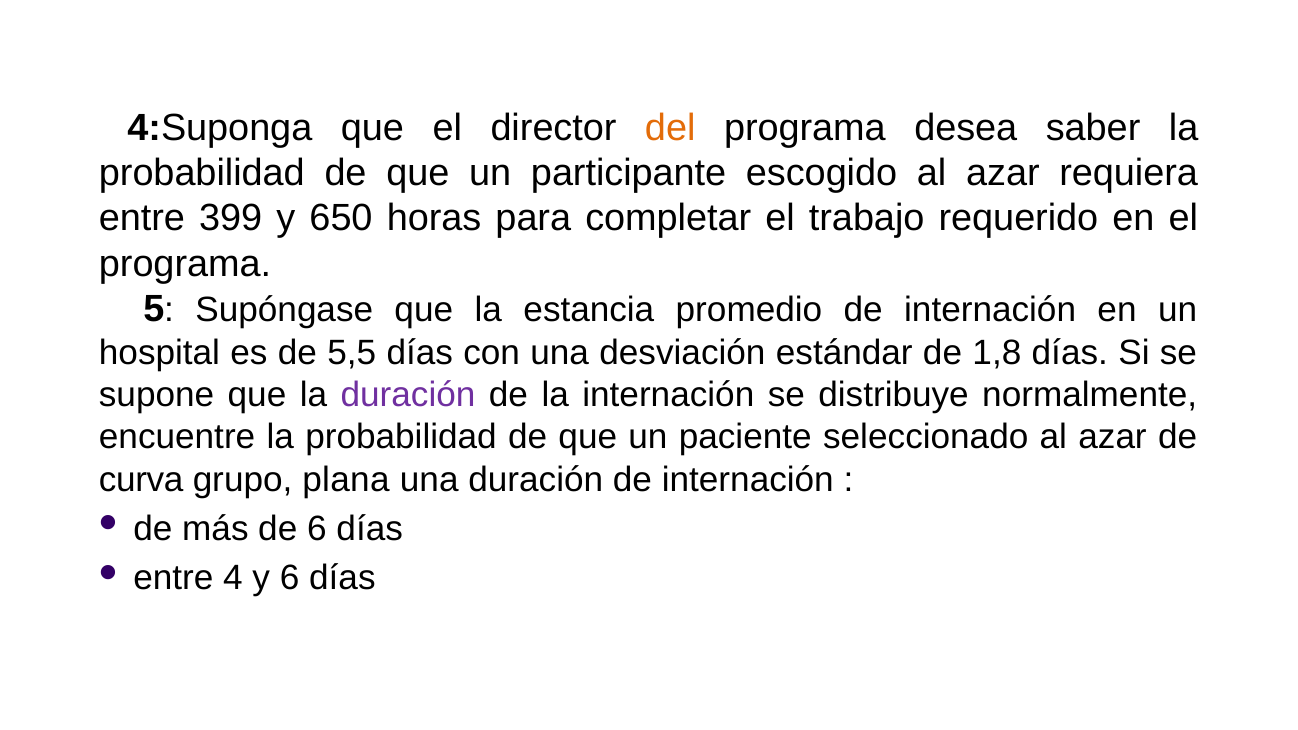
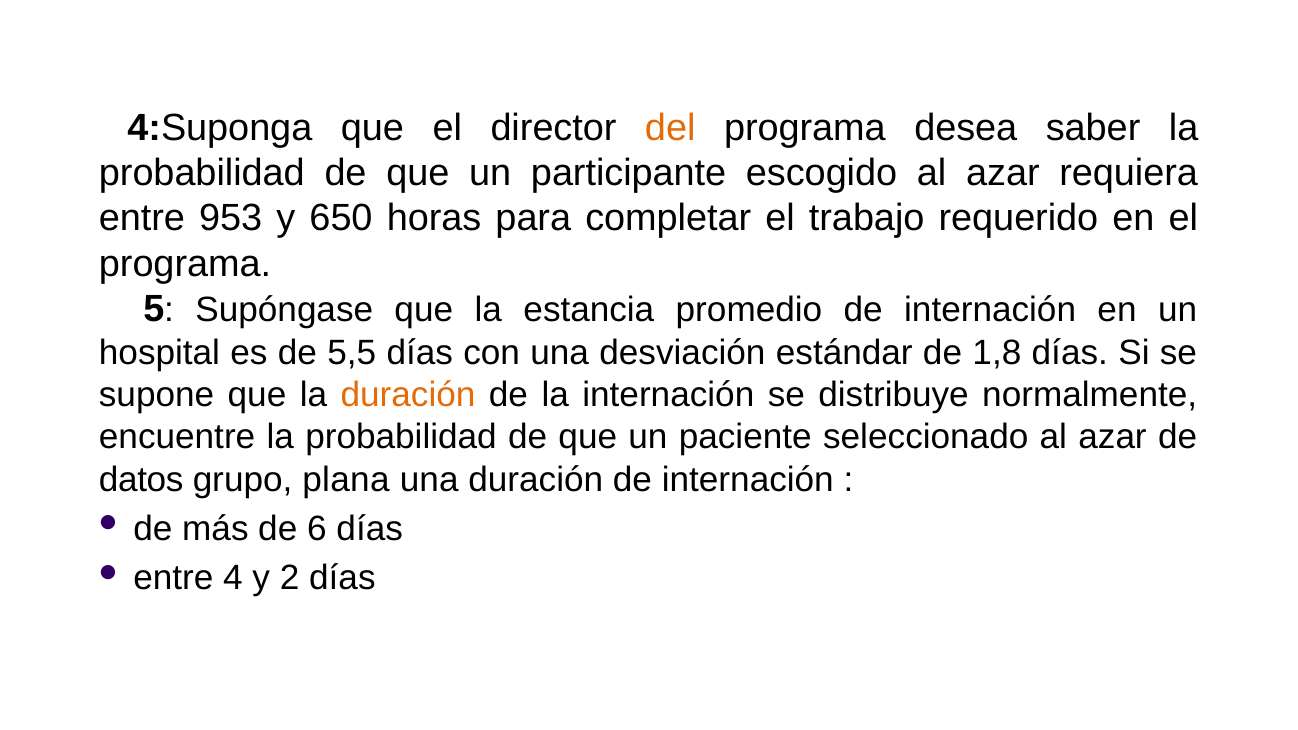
399: 399 -> 953 (231, 218)
duración colour: purple -> orange (408, 395)
curva: curva -> datos (141, 480)
y 6: 6 -> 2 (290, 578)
